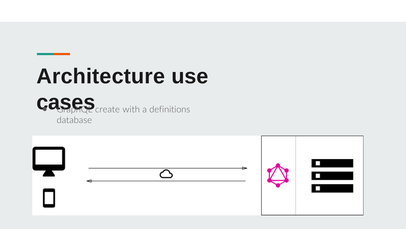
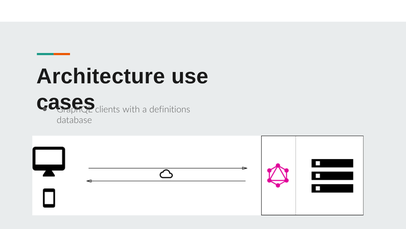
create: create -> clients (108, 109)
